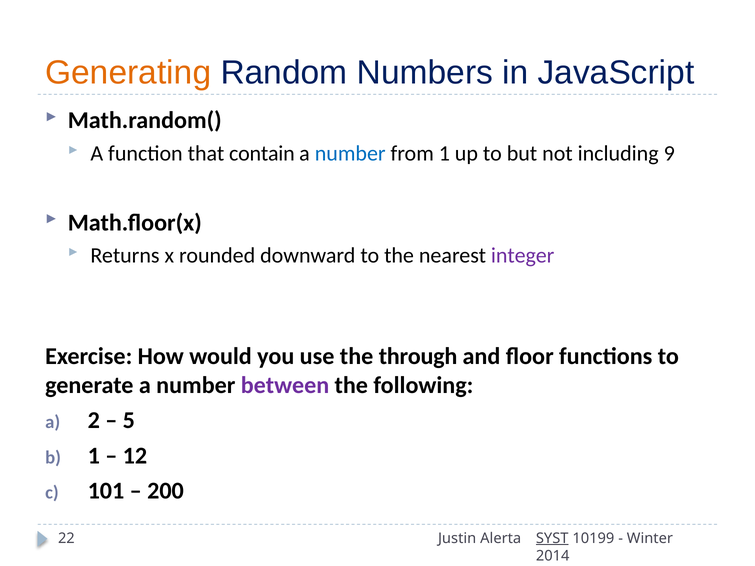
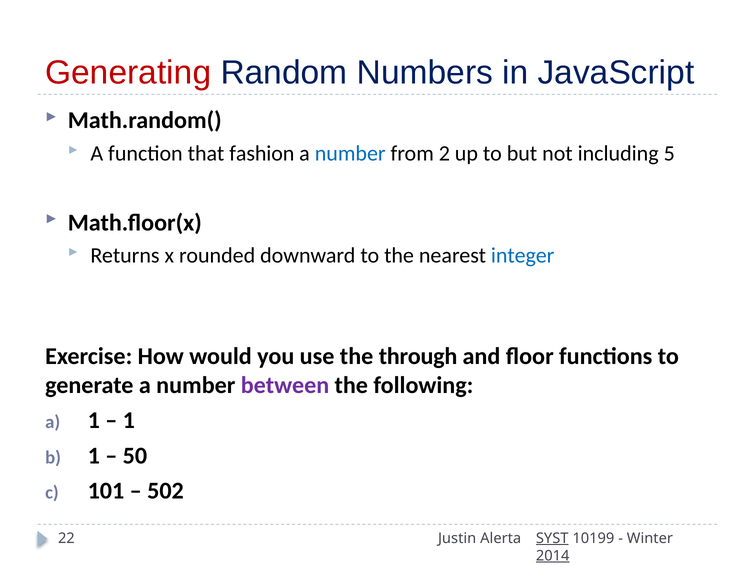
Generating colour: orange -> red (128, 73)
contain: contain -> fashion (262, 153)
from 1: 1 -> 2 (444, 153)
9: 9 -> 5 (669, 153)
integer colour: purple -> blue (523, 255)
a 2: 2 -> 1 (94, 421)
5: 5 -> 1 (129, 421)
12: 12 -> 50 (135, 456)
200: 200 -> 502 (165, 491)
2014 underline: none -> present (553, 556)
